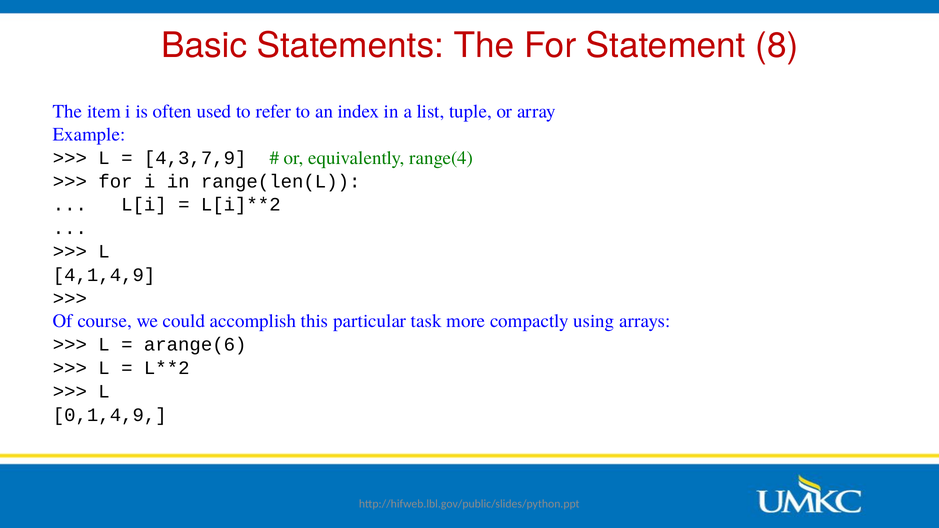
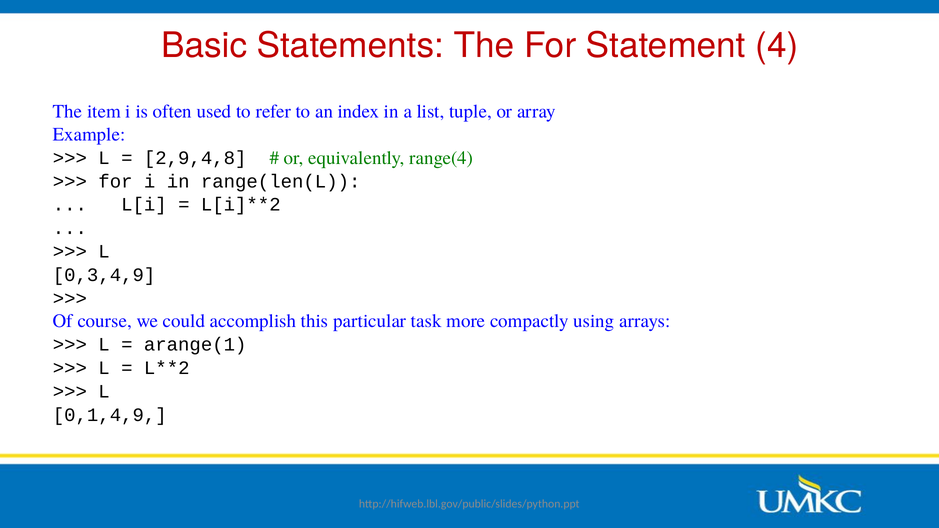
8: 8 -> 4 (777, 46)
4,3,7,9: 4,3,7,9 -> 2,9,4,8 (195, 158)
4,1,4,9: 4,1,4,9 -> 0,3,4,9 (104, 275)
arange(6: arange(6 -> arange(1 (195, 345)
